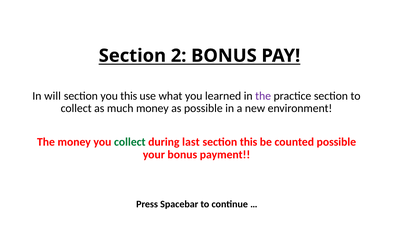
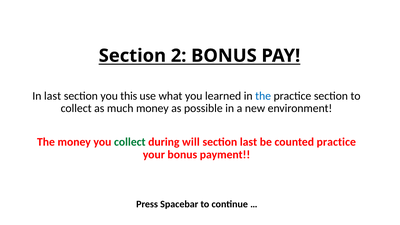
In will: will -> last (53, 96)
the colour: purple -> blue (263, 96)
last: last -> will (191, 142)
section this: this -> last (249, 142)
counted possible: possible -> practice (336, 142)
